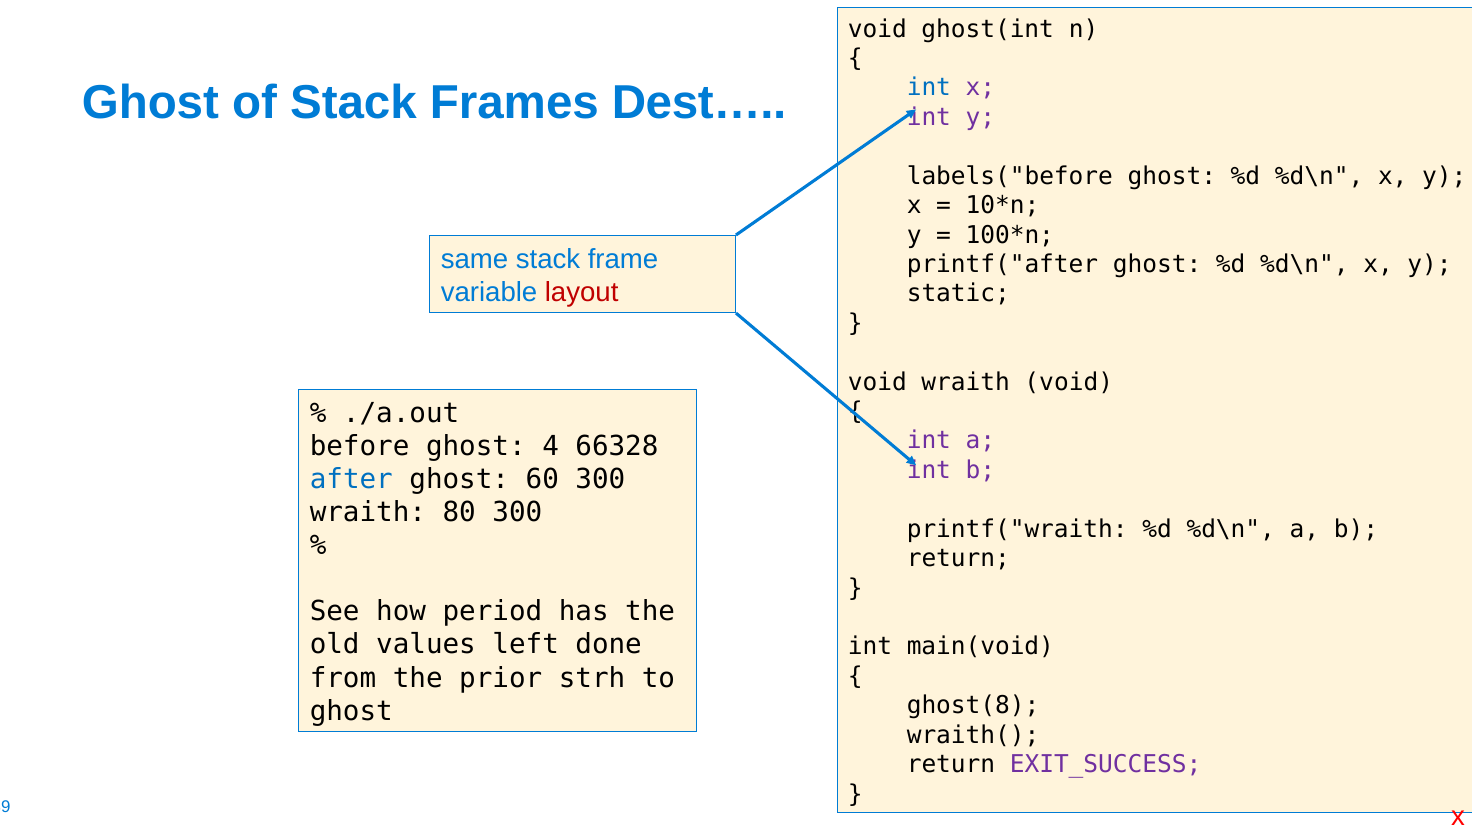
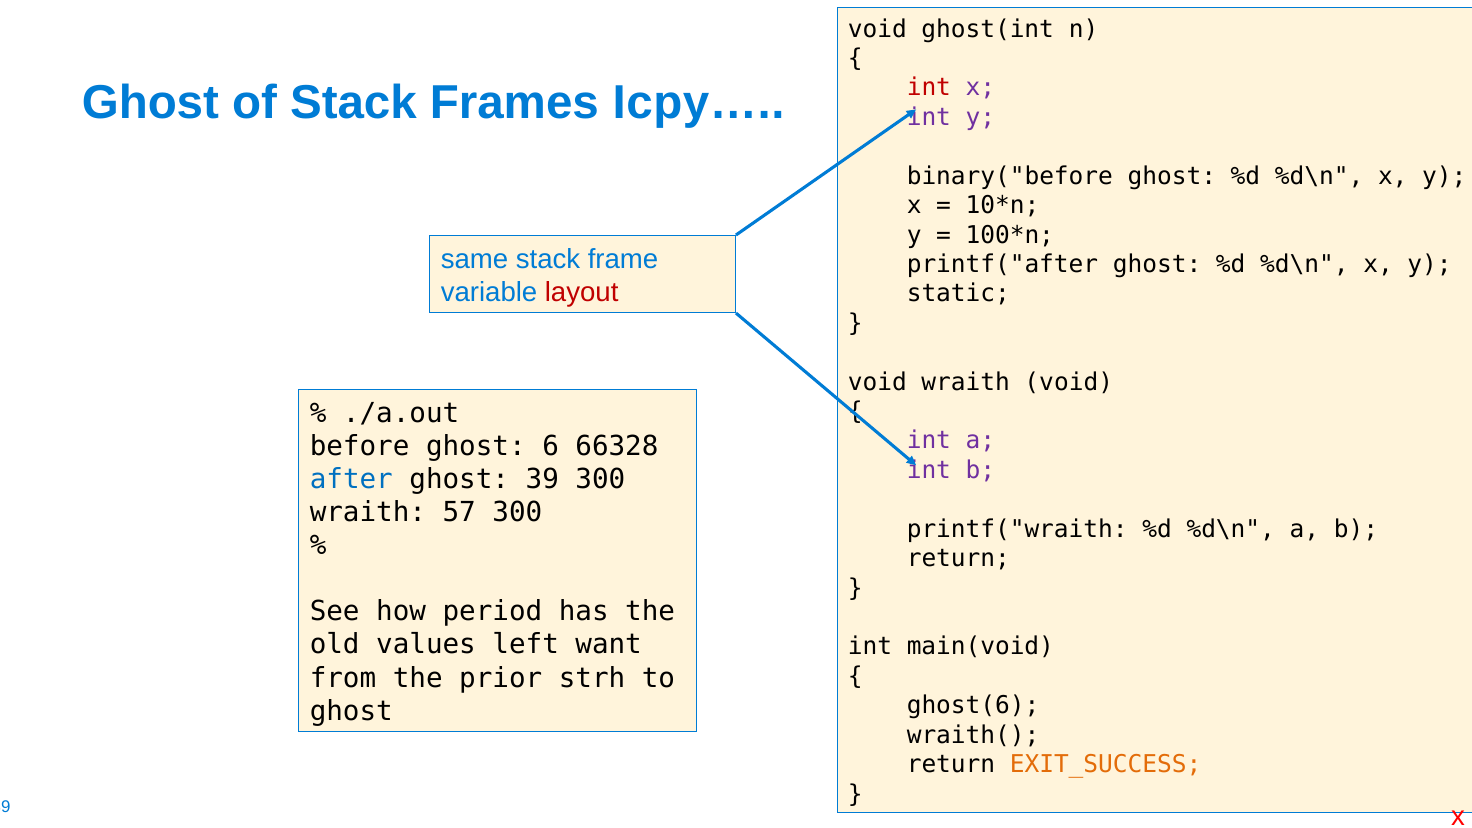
int colour: blue -> red (929, 88)
Dest…: Dest… -> Icpy… (699, 103)
labels("before: labels("before -> binary("before (1010, 176)
4: 4 -> 6 (551, 446)
60: 60 -> 39 (542, 479)
80: 80 -> 57 (459, 512)
done: done -> want (609, 645)
ghost(8: ghost(8 -> ghost(6 (973, 706)
EXIT_SUCCESS colour: purple -> orange (1106, 765)
